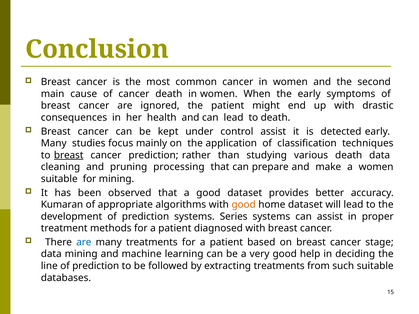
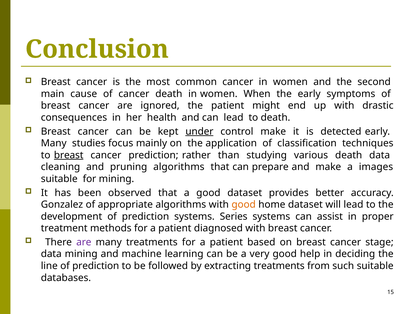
under underline: none -> present (199, 132)
control assist: assist -> make (273, 132)
pruning processing: processing -> algorithms (179, 167)
a women: women -> images (376, 167)
Kumaran: Kumaran -> Gonzalez (62, 205)
are colour: blue -> purple (84, 242)
